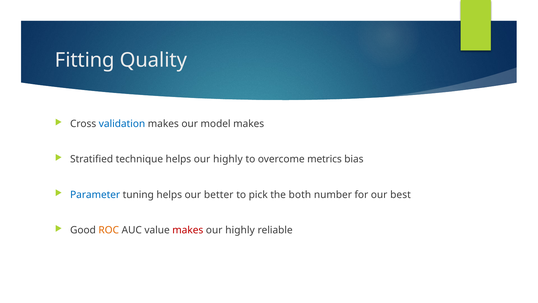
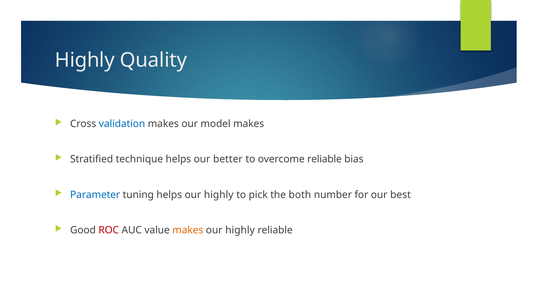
Fitting: Fitting -> Highly (85, 60)
helps our highly: highly -> better (228, 159)
overcome metrics: metrics -> reliable (324, 159)
helps our better: better -> highly (219, 195)
ROC colour: orange -> red (109, 230)
makes colour: red -> orange (188, 230)
